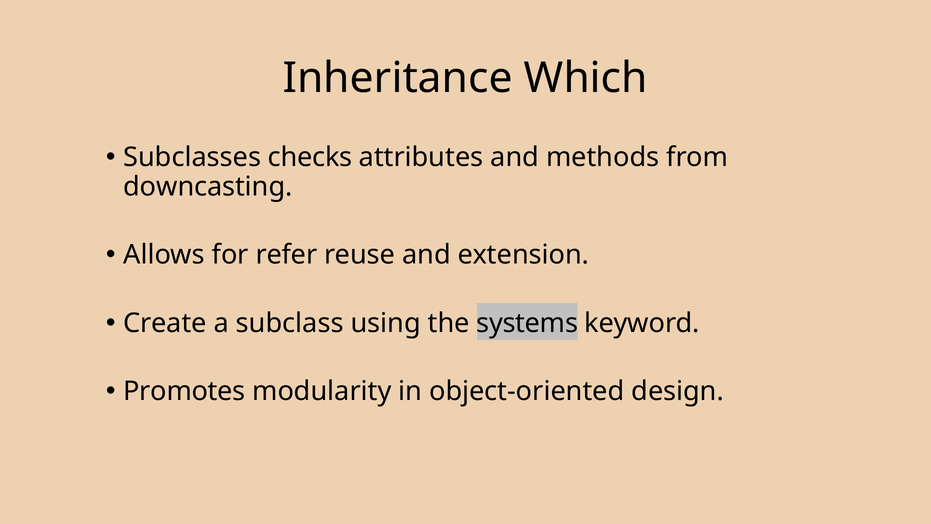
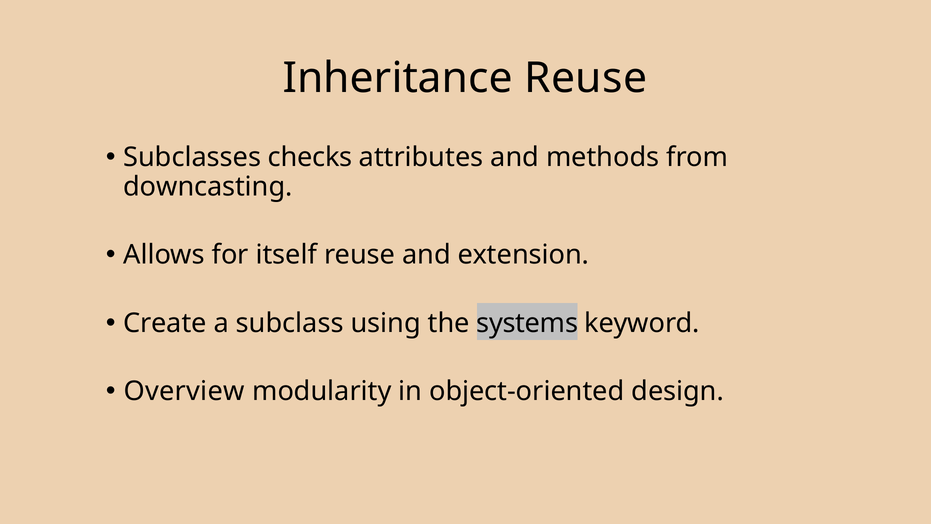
Inheritance Which: Which -> Reuse (586, 78)
refer: refer -> itself (286, 255)
Promotes: Promotes -> Overview (184, 391)
